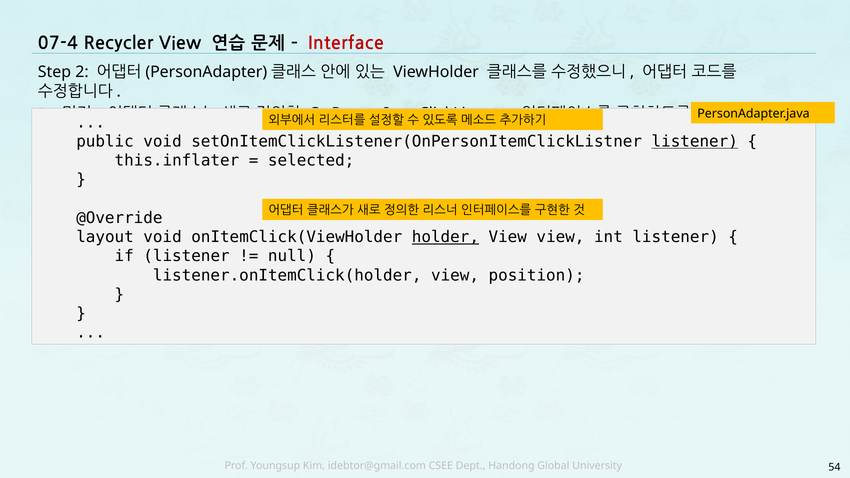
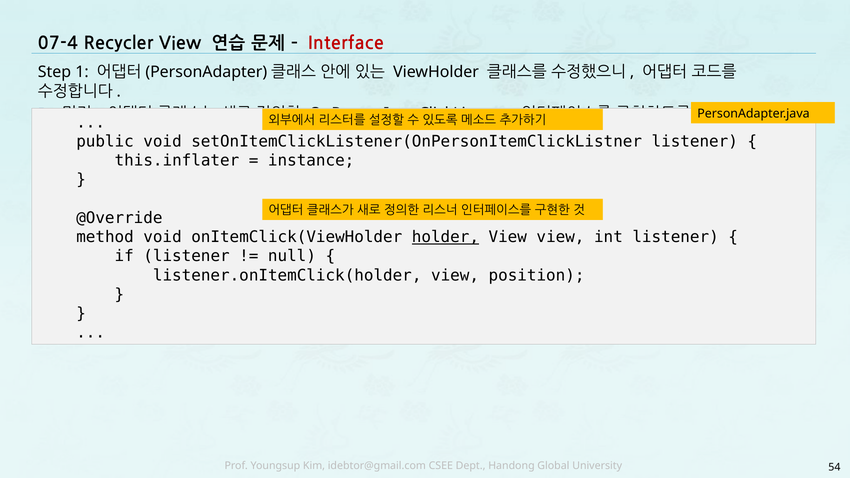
2: 2 -> 1 (82, 72)
listener underline: present -> none (695, 141)
selected: selected -> instance (311, 161)
layout: layout -> method (105, 237)
